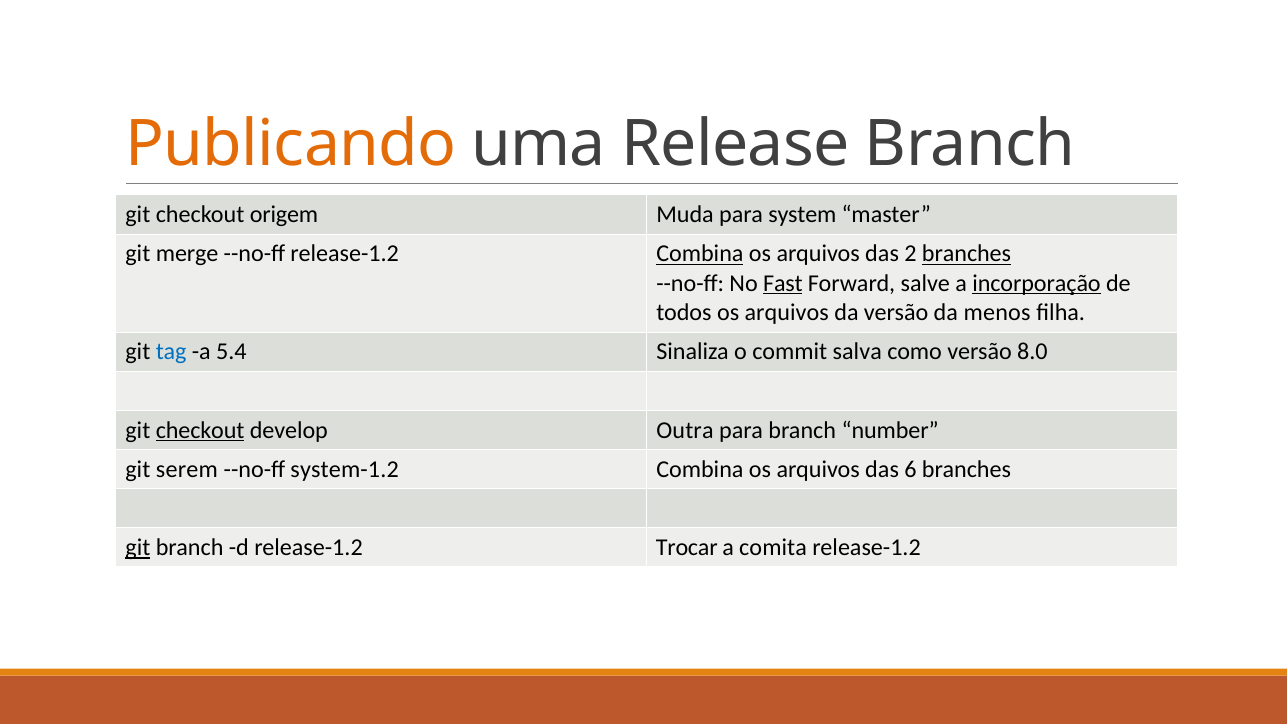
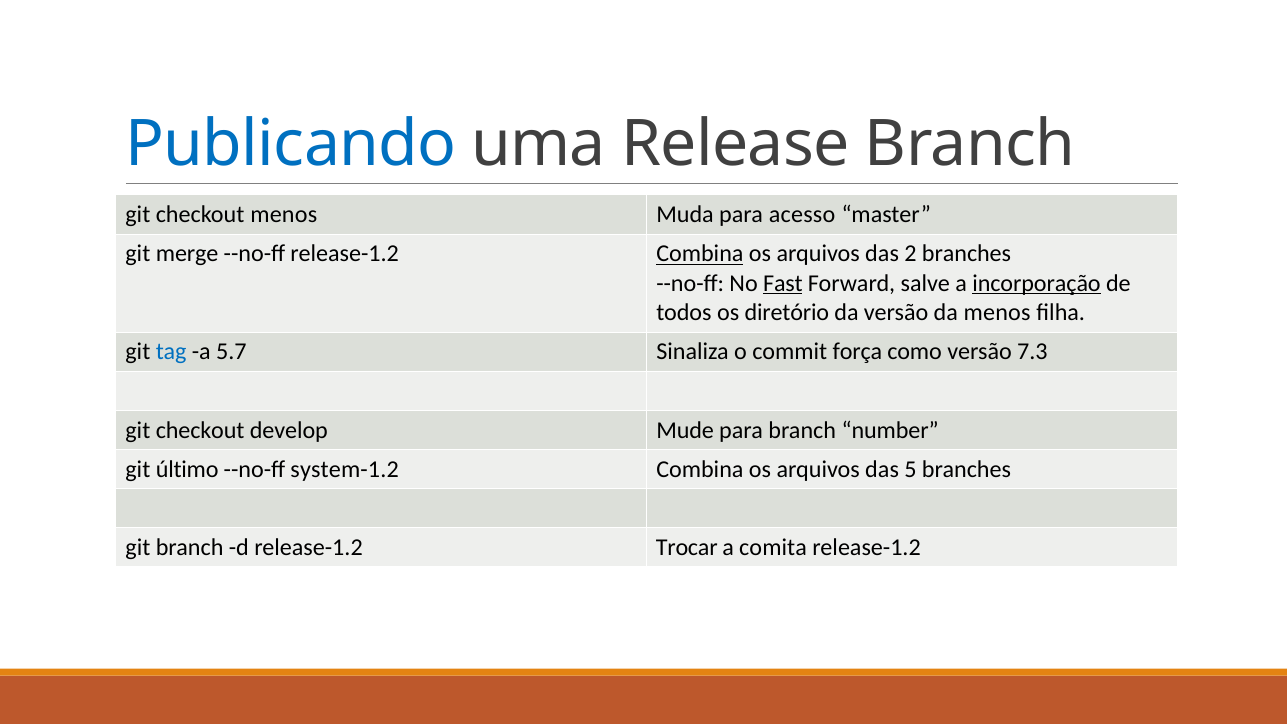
Publicando colour: orange -> blue (291, 144)
checkout origem: origem -> menos (284, 215)
system: system -> acesso (802, 215)
branches underline: present -> none (967, 254)
todos os arquivos: arquivos -> diretório (787, 313)
5.4: 5.4 -> 5.7 (231, 352)
salva: salva -> força (857, 352)
8.0: 8.0 -> 7.3 (1032, 352)
checkout underline: present -> none (200, 430)
Outra: Outra -> Mude (685, 430)
serem: serem -> último (187, 469)
6: 6 -> 5 (910, 469)
git underline: present -> none (138, 548)
